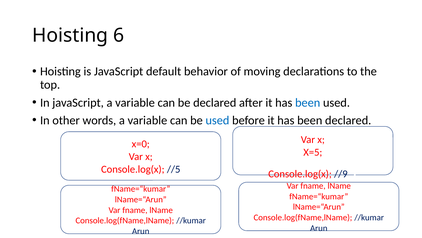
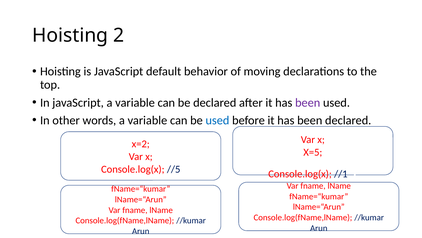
6: 6 -> 2 (119, 35)
been colour: blue -> purple (308, 102)
x=0: x=0 -> x=2 (141, 144)
//9: //9 -> //1 (341, 173)
